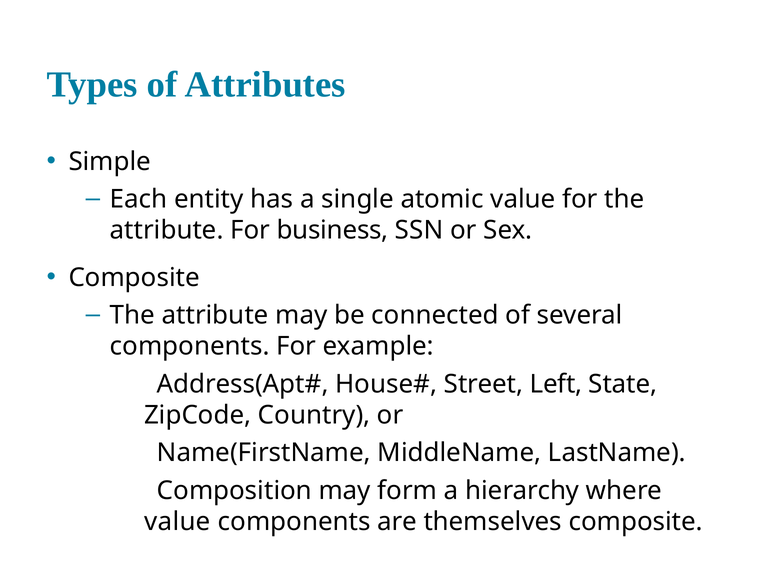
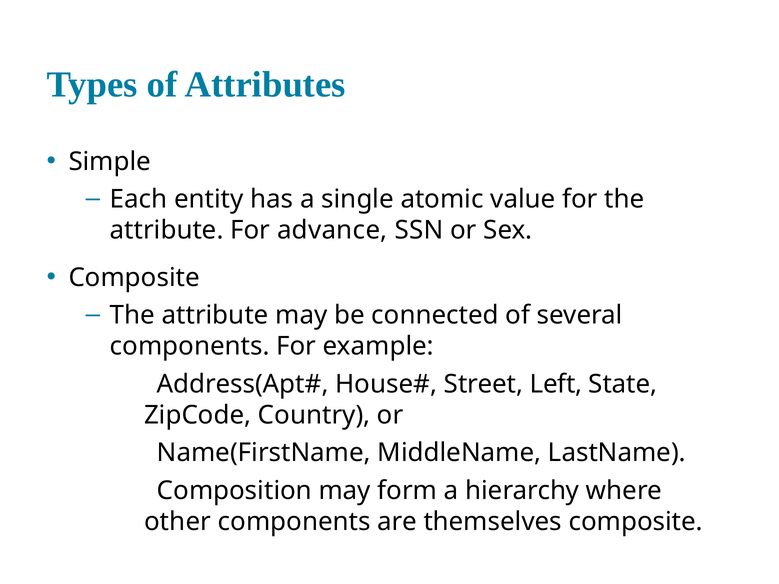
business: business -> advance (332, 230)
value: value -> other (178, 522)
